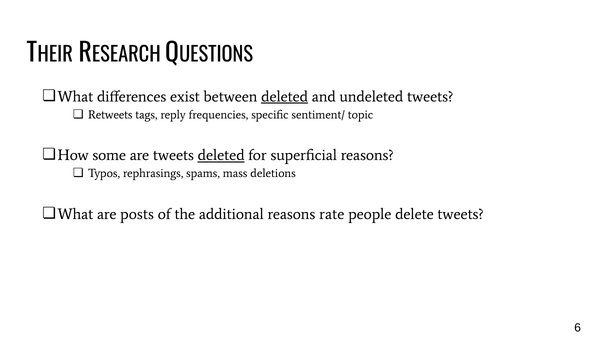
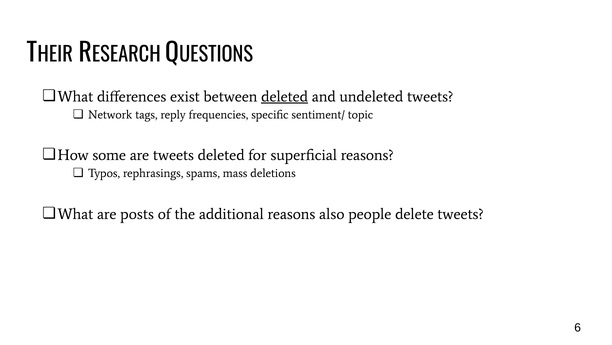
Retweets: Retweets -> Network (110, 114)
deleted underline: present -> none (221, 155)
rate: rate -> also (332, 213)
